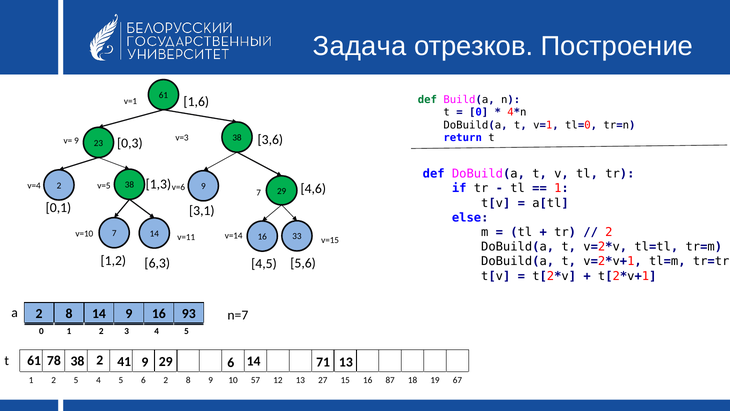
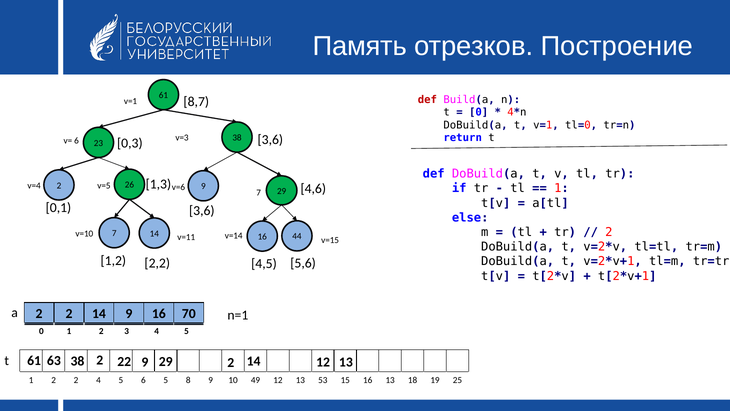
Задача: Задача -> Память (360, 46)
def colour: green -> red (427, 99)
1,6: 1,6 -> 8,7 (196, 102)
v= 9: 9 -> 6 (77, 141)
2 38: 38 -> 26 (129, 185)
3,1: 3,1 -> 3,6 (202, 211)
33: 33 -> 44 (297, 236)
6,3: 6,3 -> 2,2 (157, 263)
8: 8 -> 2 (69, 314)
93: 93 -> 70 (189, 314)
n=7: n=7 -> n=1 (238, 315)
78: 78 -> 63 (54, 361)
41: 41 -> 22 (124, 361)
29 6: 6 -> 2 (231, 362)
14 71: 71 -> 12 (323, 362)
1 2 5: 5 -> 2 (76, 380)
6 2: 2 -> 5 (166, 380)
57: 57 -> 49 (256, 380)
27: 27 -> 53 (323, 380)
16 87: 87 -> 13 (390, 380)
67: 67 -> 25 (457, 380)
